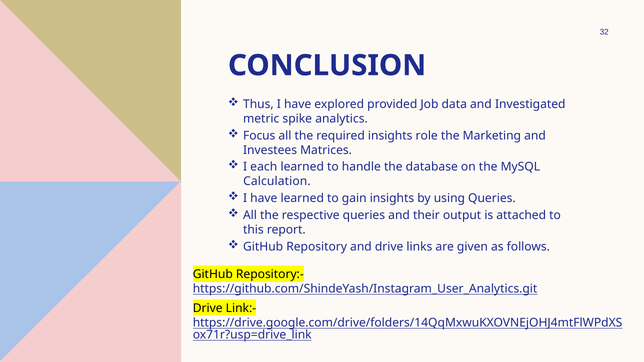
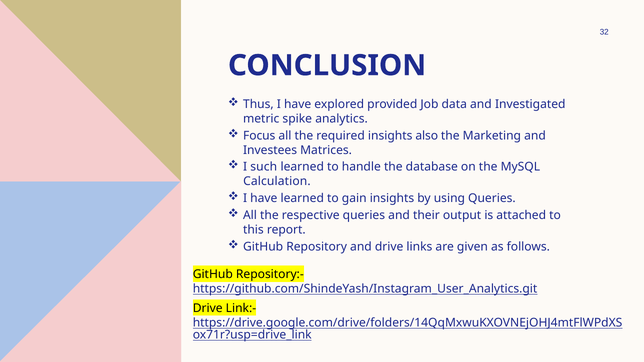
role: role -> also (427, 136)
each: each -> such (264, 167)
